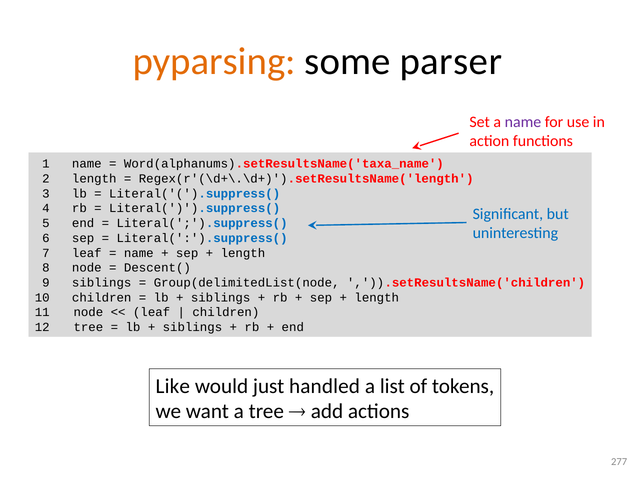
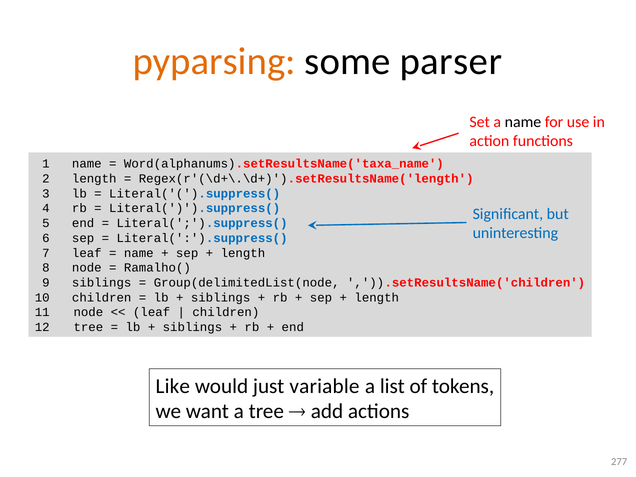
name colour: purple -> black (523, 122)
Descent(: Descent( -> Ramalho( (157, 268)
handled: handled -> variable (324, 386)
